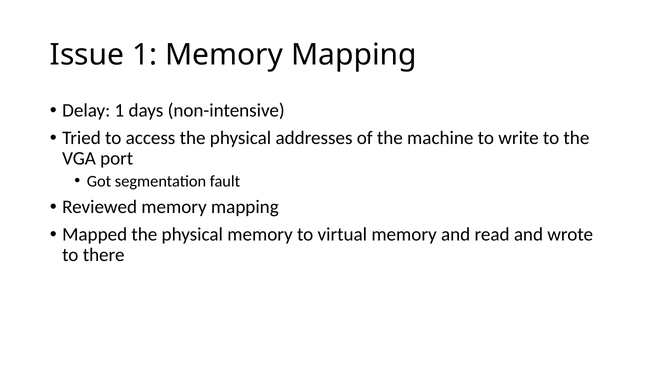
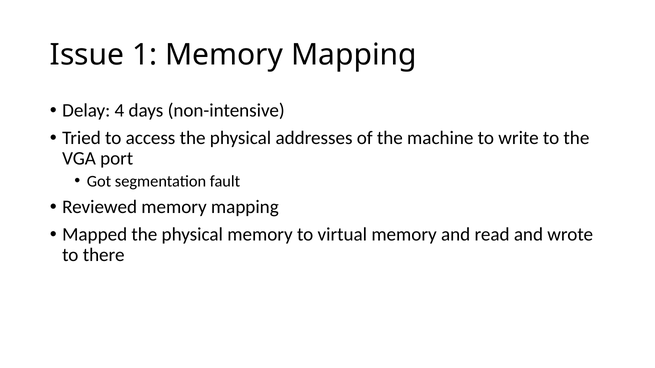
Delay 1: 1 -> 4 (119, 111)
